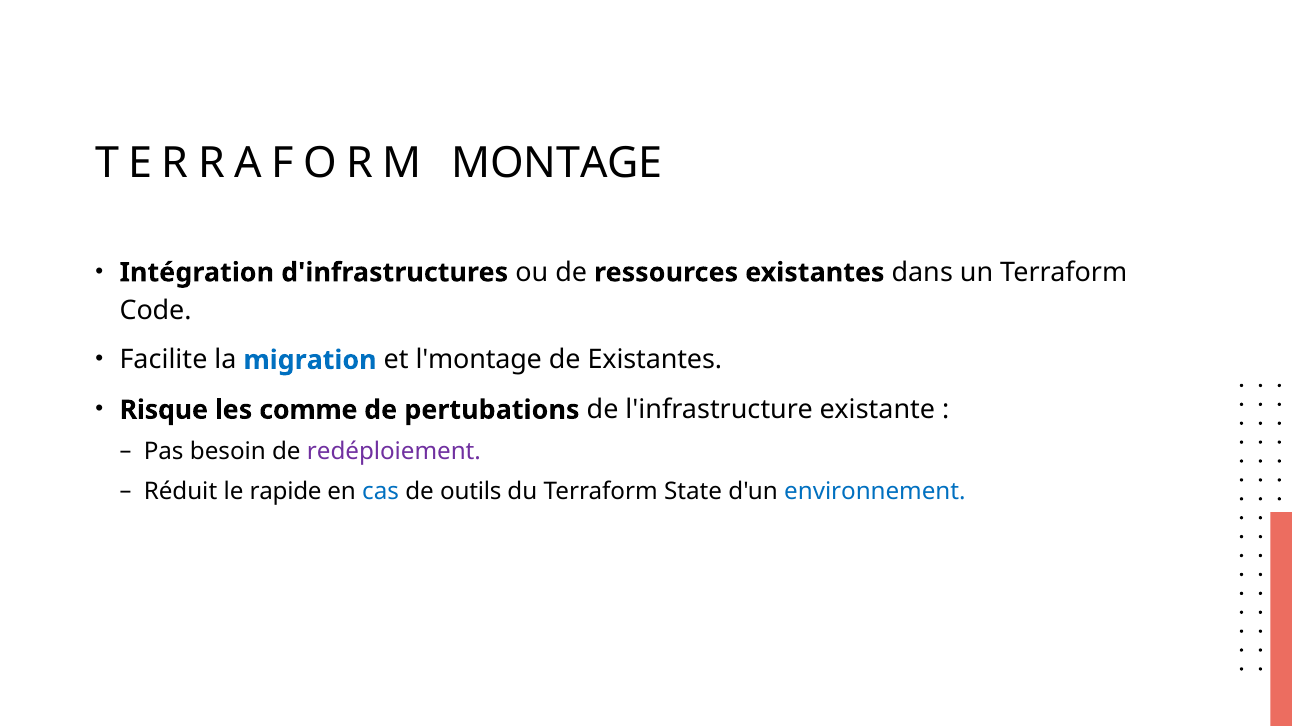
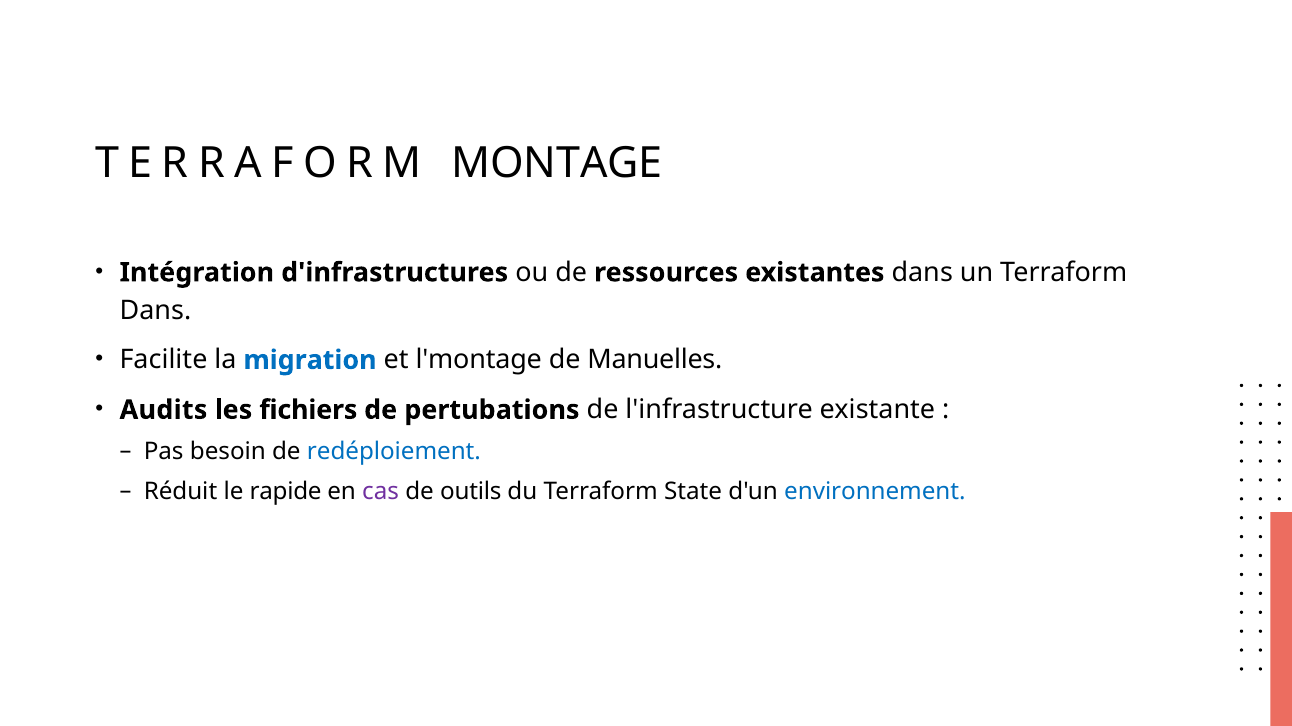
Code: Code -> Dans (155, 311)
de Existantes: Existantes -> Manuelles (655, 360)
Risque: Risque -> Audits (163, 410)
comme: comme -> fichiers (308, 410)
redéploiement colour: purple -> blue (394, 452)
cas colour: blue -> purple (381, 492)
